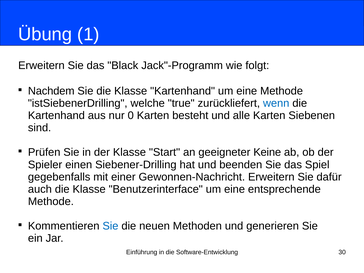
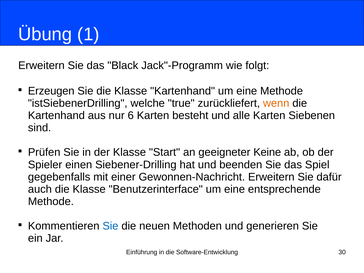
Nachdem: Nachdem -> Erzeugen (51, 91)
wenn colour: blue -> orange (276, 103)
0: 0 -> 6 (131, 115)
